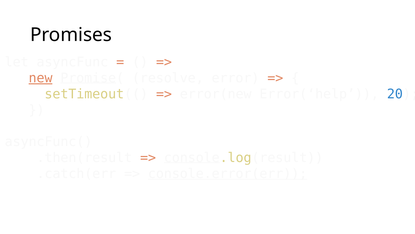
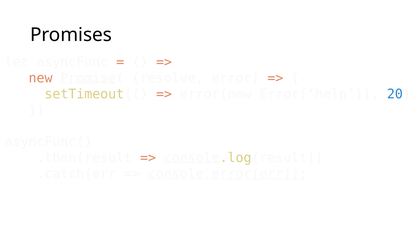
new underline: present -> none (41, 78)
